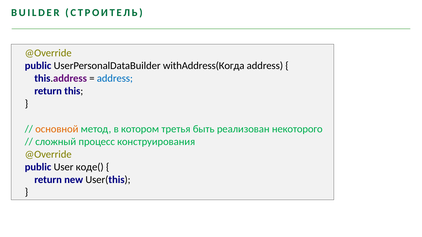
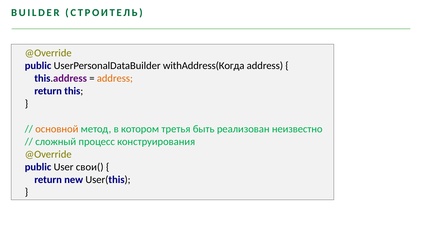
address colour: blue -> orange (115, 79)
некоторого: некоторого -> неизвестно (297, 129)
коде(: коде( -> свои( (90, 167)
